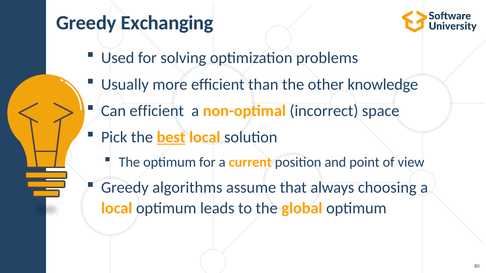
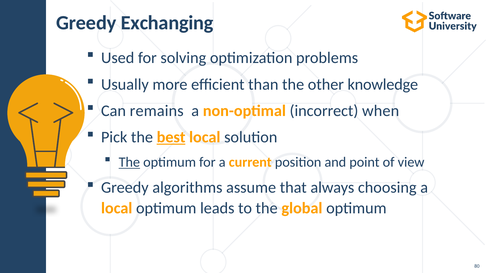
Can efficient: efficient -> remains (157, 111)
space: space -> when (381, 111)
The underline: none -> present (129, 162)
